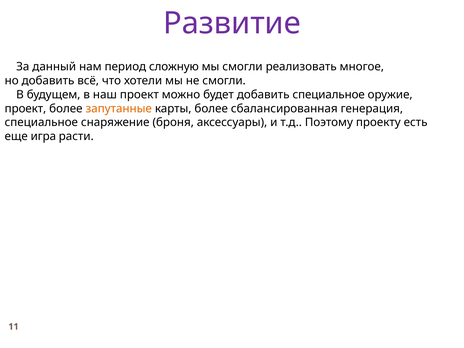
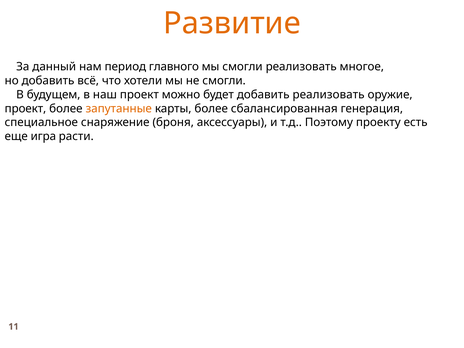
Развитие colour: purple -> orange (232, 23)
сложную: сложную -> главного (174, 67)
добавить специальное: специальное -> реализовать (329, 95)
